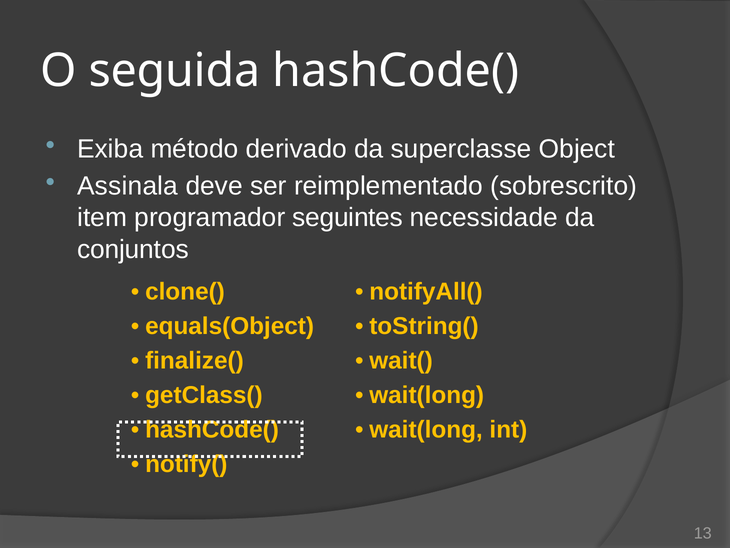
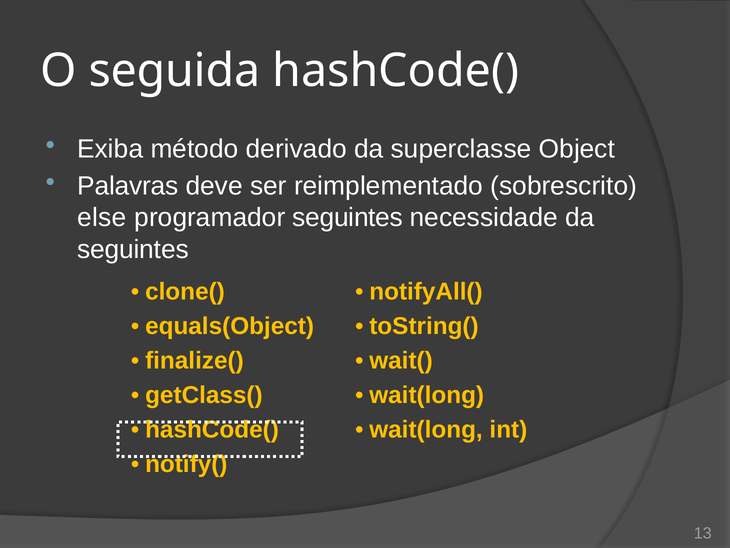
Assinala: Assinala -> Palavras (128, 186)
item: item -> else (102, 218)
conjuntos: conjuntos -> seguintes (133, 249)
